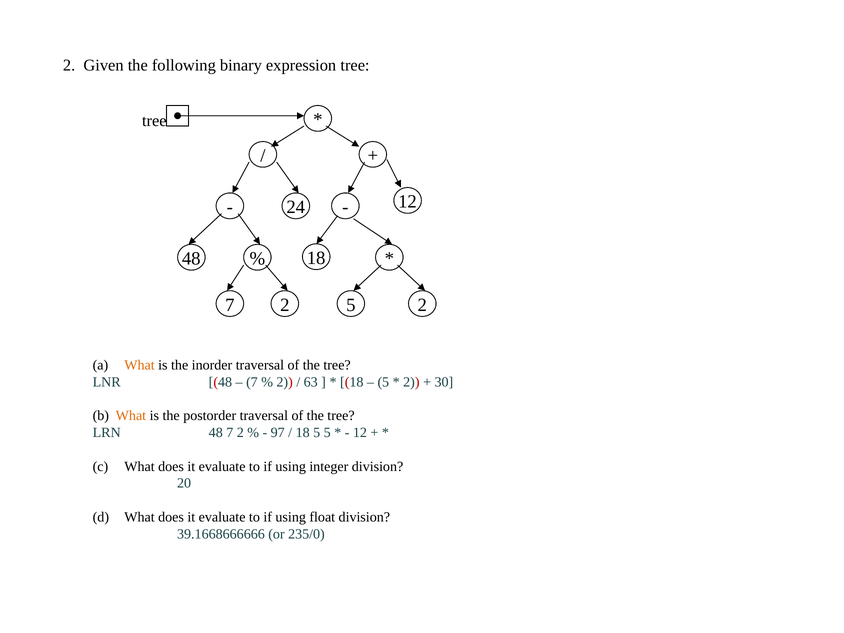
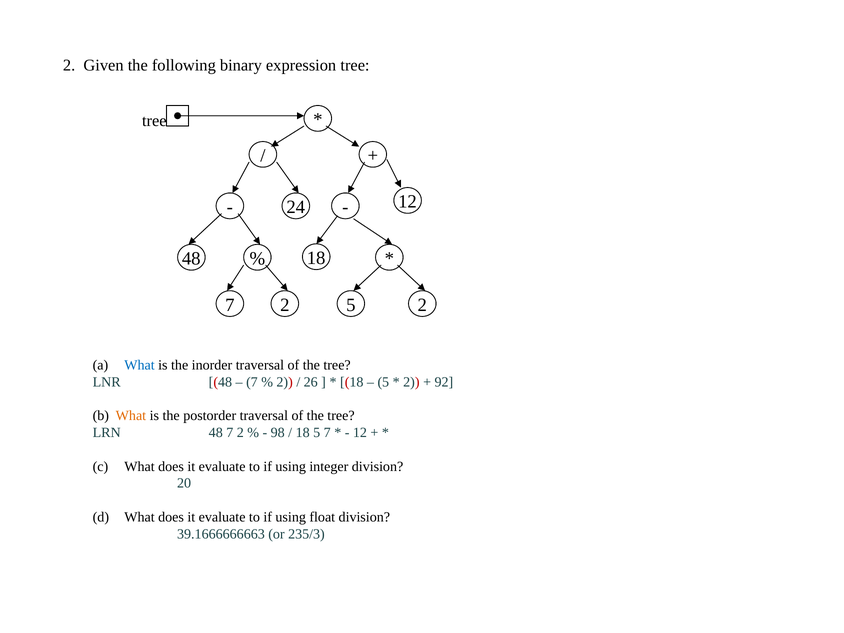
What colour: orange -> blue (140, 365)
63: 63 -> 26 (311, 382)
30: 30 -> 92 (444, 382)
97: 97 -> 98 (278, 433)
5 5: 5 -> 7 (327, 433)
39.1668666666: 39.1668666666 -> 39.1666666663 (221, 534)
235/0: 235/0 -> 235/3 (306, 534)
